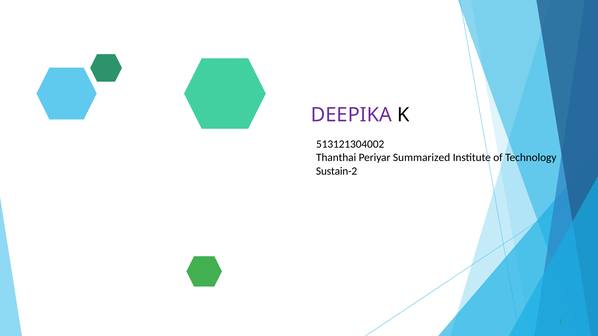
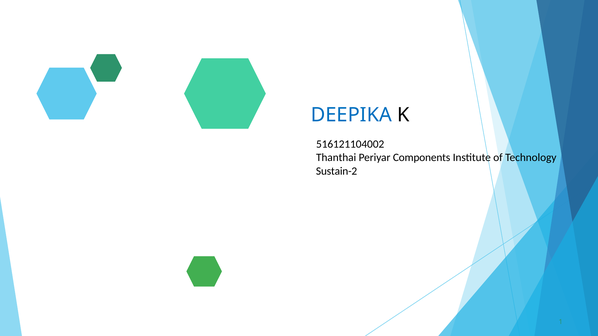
DEEPIKA colour: purple -> blue (351, 115)
513121304002: 513121304002 -> 516121104002 (350, 144)
Summarized: Summarized -> Components (422, 158)
